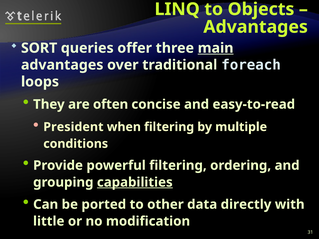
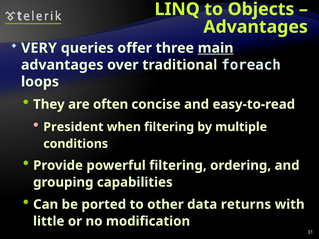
SORT: SORT -> VERY (39, 48)
capabilities underline: present -> none (135, 182)
directly: directly -> returns (246, 205)
